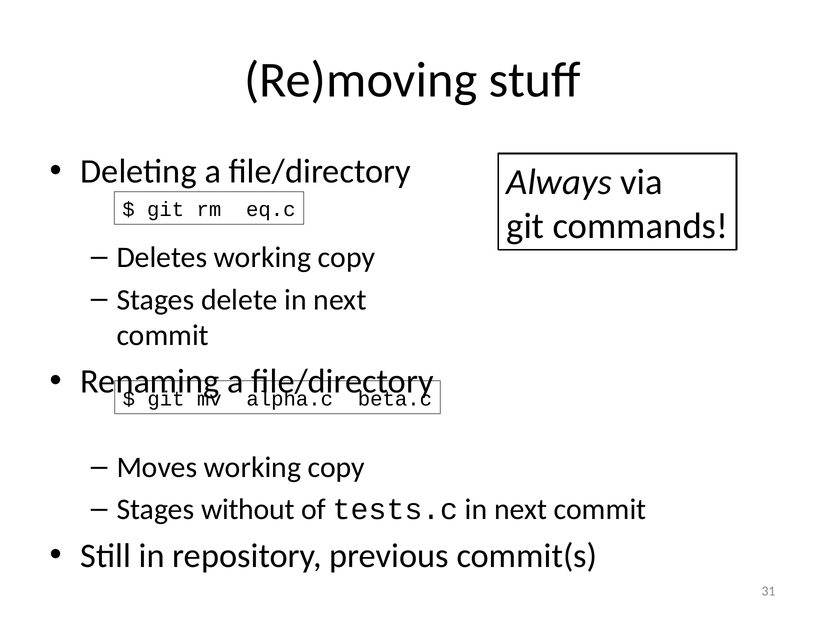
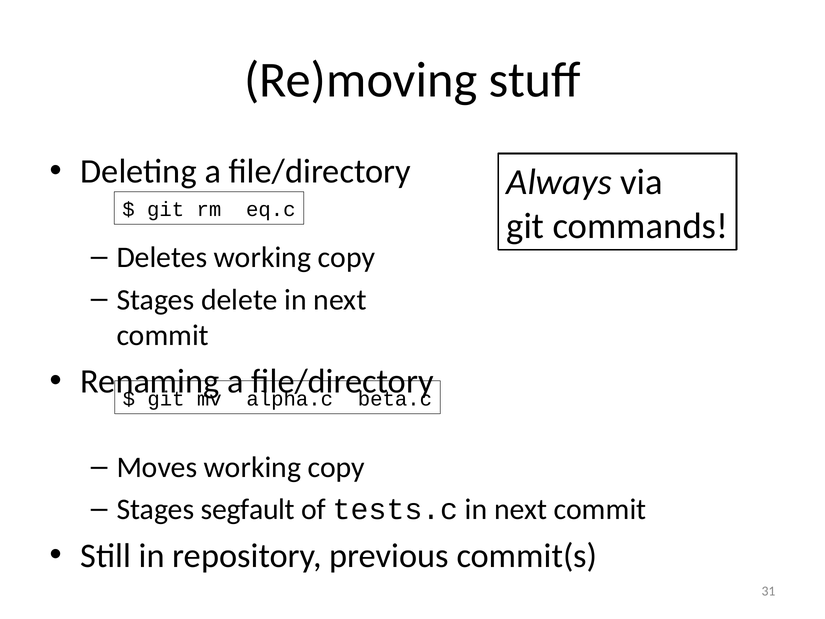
without: without -> segfault (248, 509)
